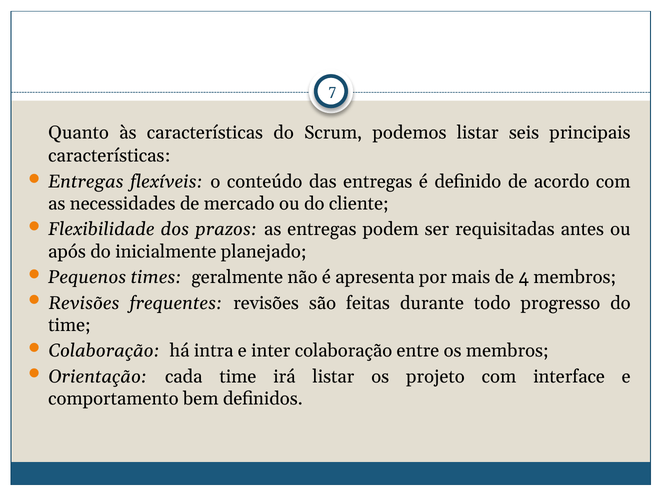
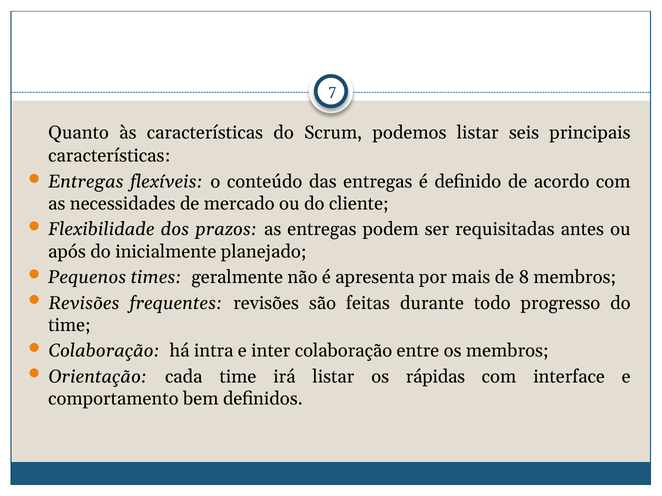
4: 4 -> 8 (524, 278)
projeto: projeto -> rápidas (436, 377)
